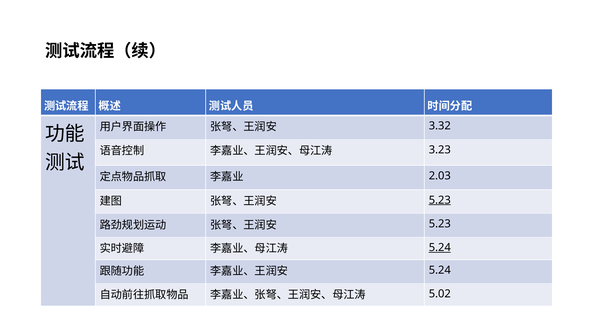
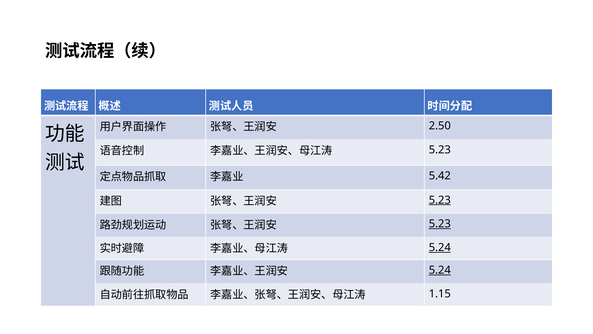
3.32: 3.32 -> 2.50 (440, 126)
3.23: 3.23 -> 5.23 (440, 150)
2.03: 2.03 -> 5.42 (440, 175)
5.23 underline: none -> present (440, 224)
5.24 underline: none -> present (440, 270)
5.02: 5.02 -> 1.15 (440, 294)
